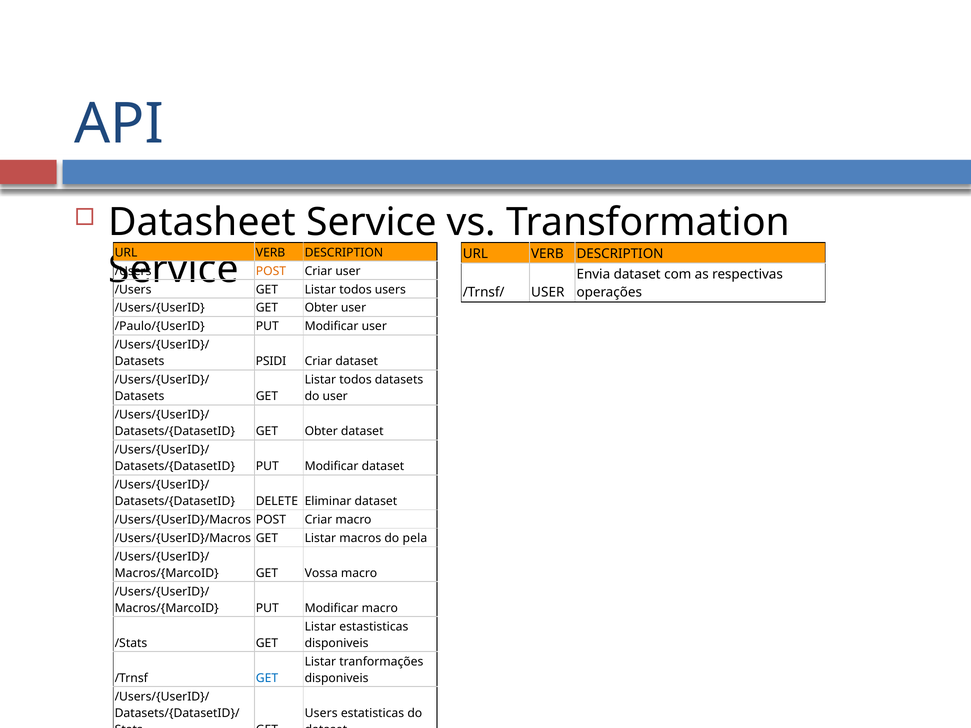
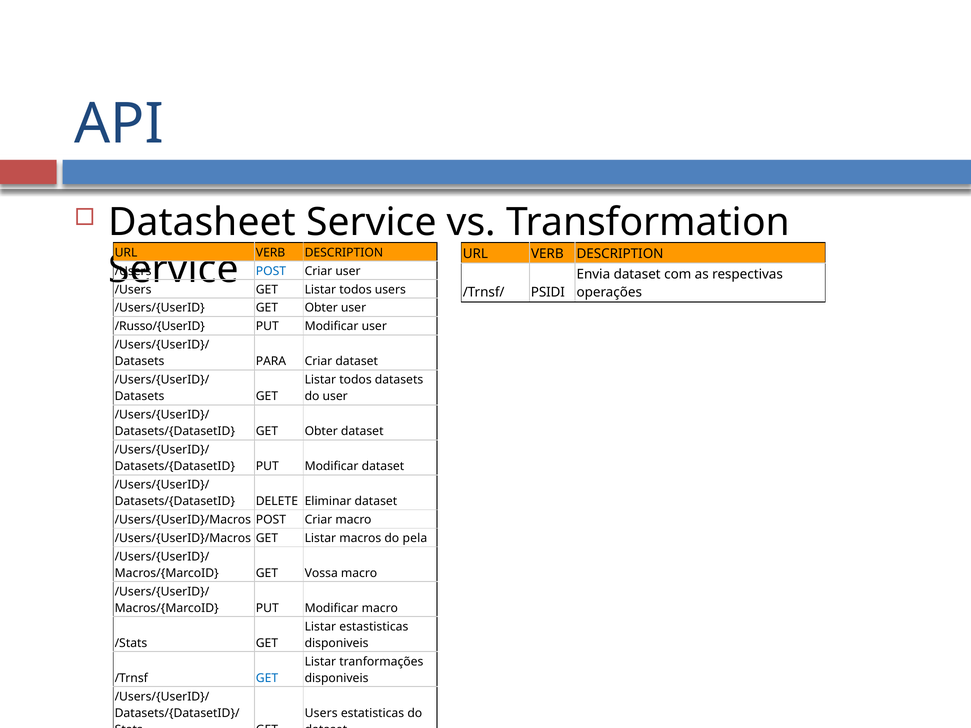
POST colour: orange -> blue (271, 271)
/Trnsf/ USER: USER -> PSIDI (548, 293)
/Paulo/{UserID: /Paulo/{UserID -> /Russo/{UserID (160, 327)
PSIDI: PSIDI -> PARA (271, 362)
